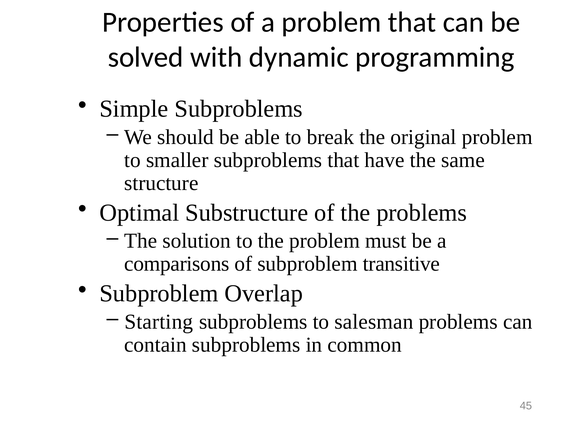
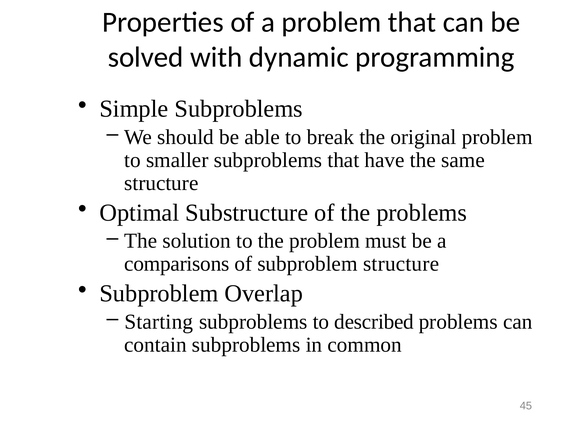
subproblem transitive: transitive -> structure (401, 264)
salesman: salesman -> described (374, 321)
